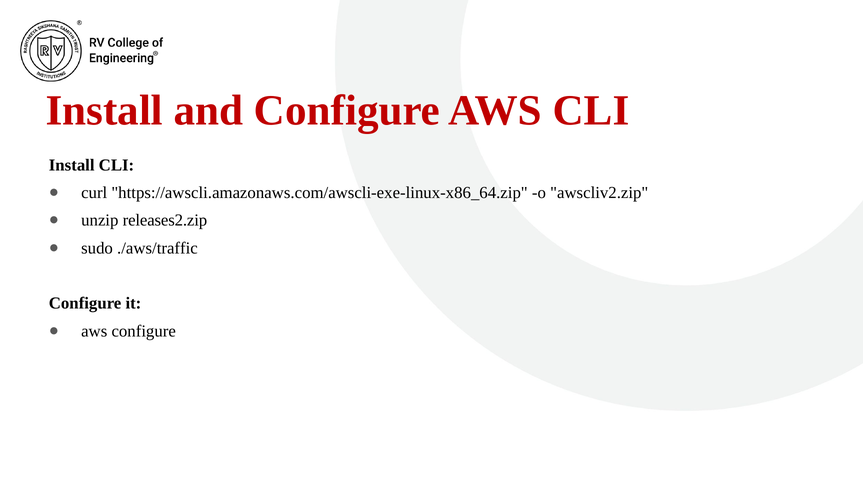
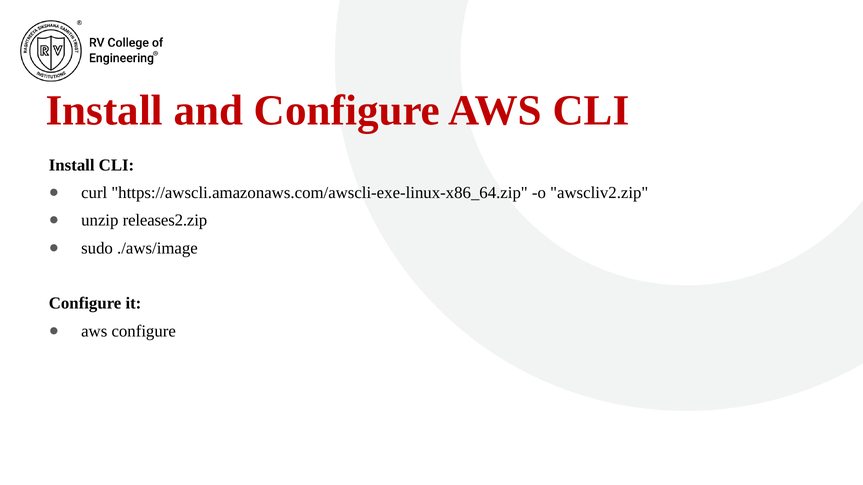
./aws/traffic: ./aws/traffic -> ./aws/image (157, 248)
